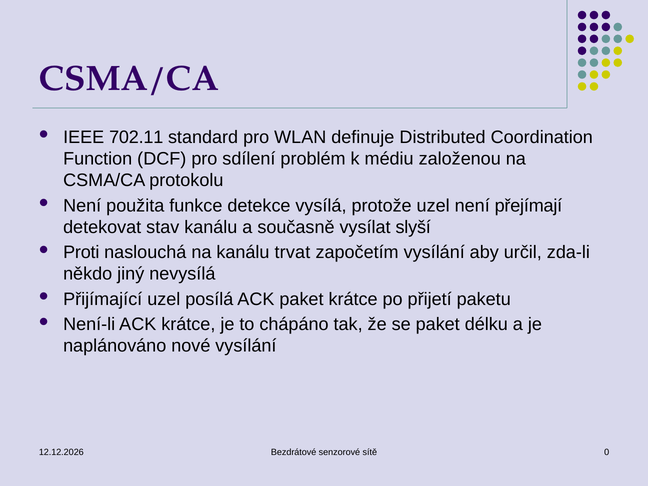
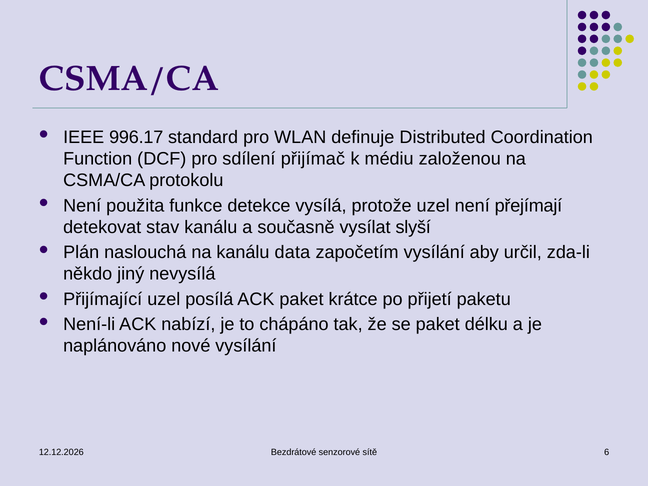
702.11: 702.11 -> 996.17 (136, 137)
problém: problém -> přijímač (313, 159)
Proti: Proti -> Plán (81, 252)
trvat: trvat -> data (292, 252)
ACK krátce: krátce -> nabízí (188, 324)
0: 0 -> 6 (607, 452)
